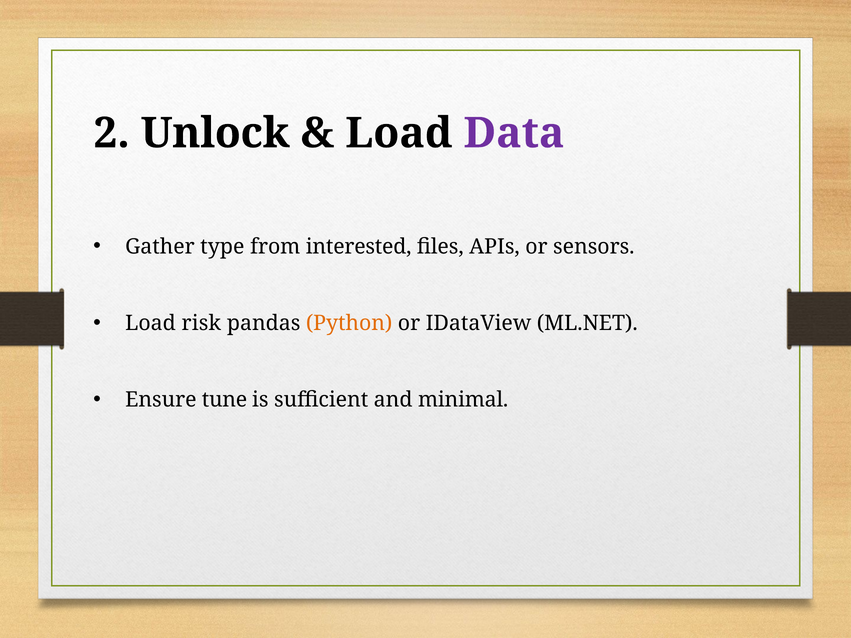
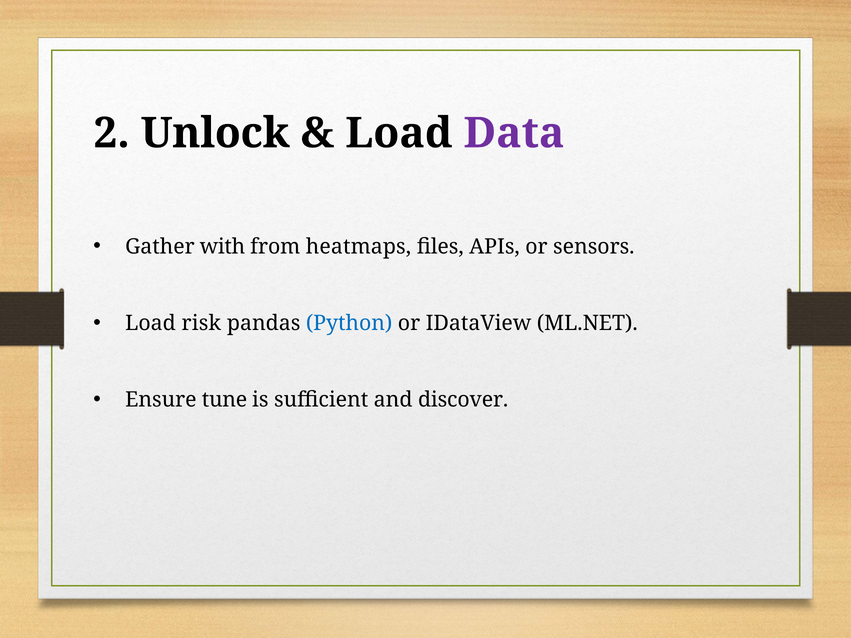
type: type -> with (223, 247)
interested: interested -> heatmaps (359, 247)
Python colour: orange -> blue (349, 323)
minimal: minimal -> discover (463, 400)
